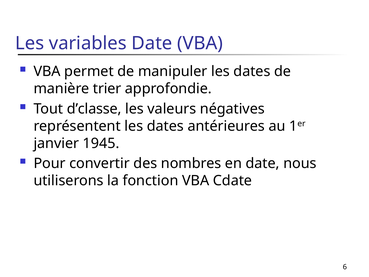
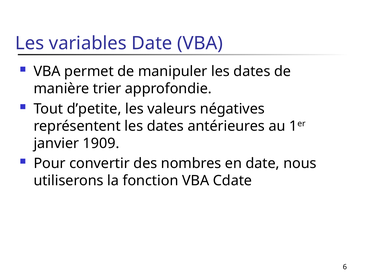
d’classe: d’classe -> d’petite (94, 109)
1945: 1945 -> 1909 (101, 143)
